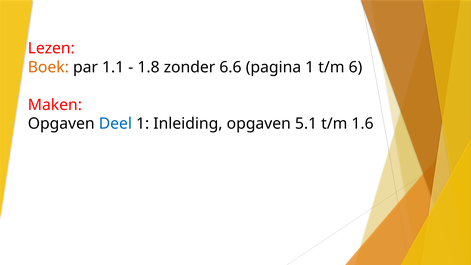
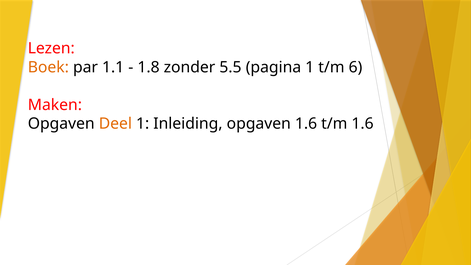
6.6: 6.6 -> 5.5 (230, 67)
Deel colour: blue -> orange (115, 124)
opgaven 5.1: 5.1 -> 1.6 (306, 124)
